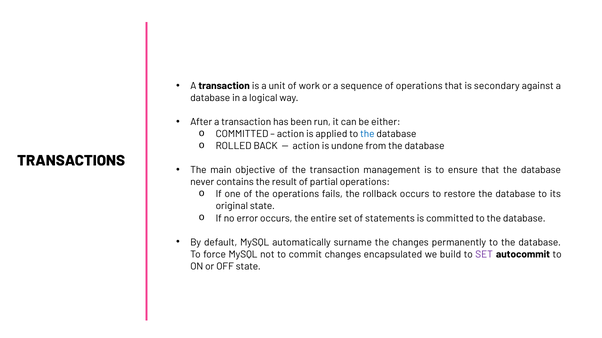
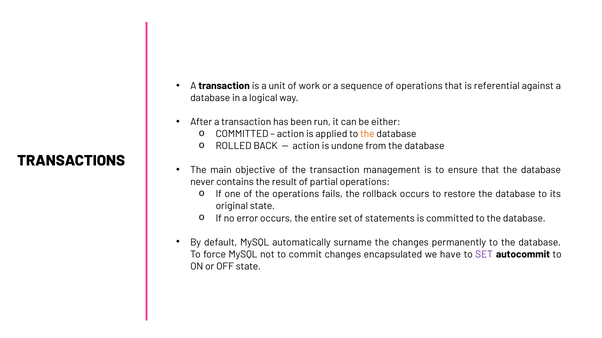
secondary: secondary -> referential (497, 86)
the colour: blue -> orange (367, 134)
build: build -> have (450, 255)
